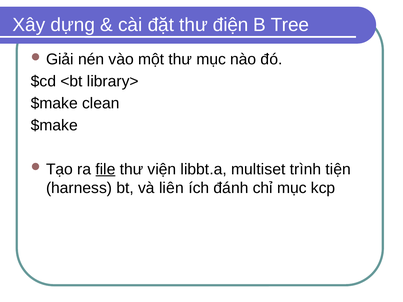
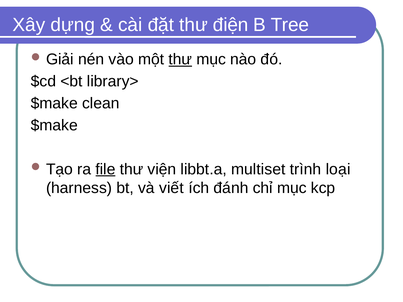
thư underline: none -> present (180, 60)
tiện: tiện -> loại (338, 169)
liên: liên -> viết (171, 188)
